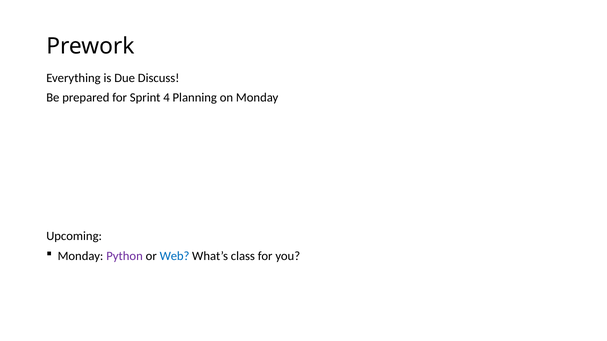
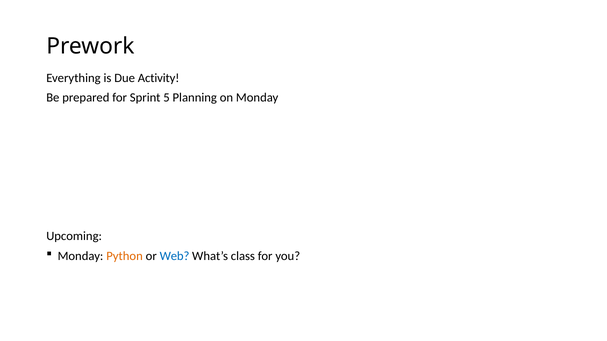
Discuss: Discuss -> Activity (159, 78)
4: 4 -> 5 (166, 98)
Python colour: purple -> orange (125, 256)
